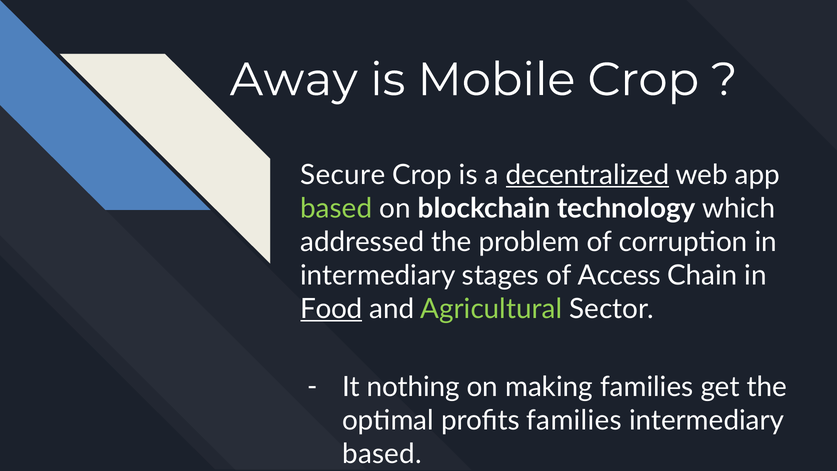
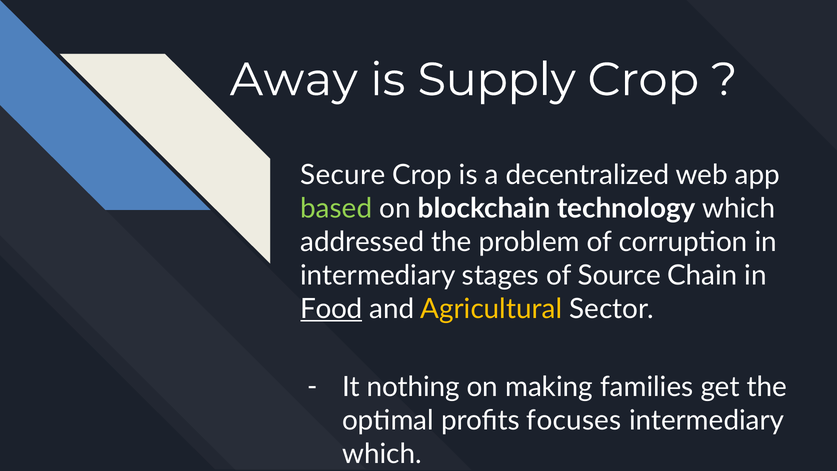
Mobile: Mobile -> Supply (497, 80)
decentralized underline: present -> none (588, 175)
Access: Access -> Source (619, 275)
Agricultural colour: light green -> yellow (491, 309)
profits families: families -> focuses (574, 420)
based: based -> which (382, 454)
